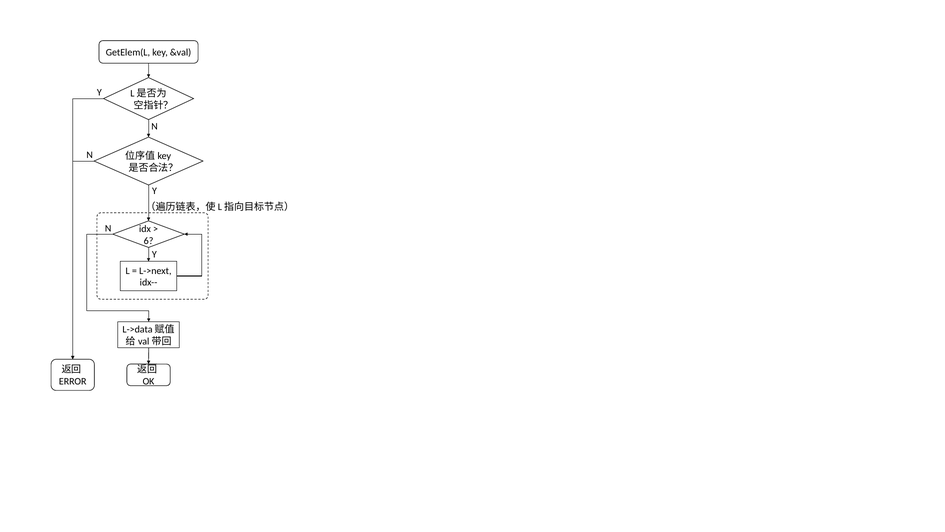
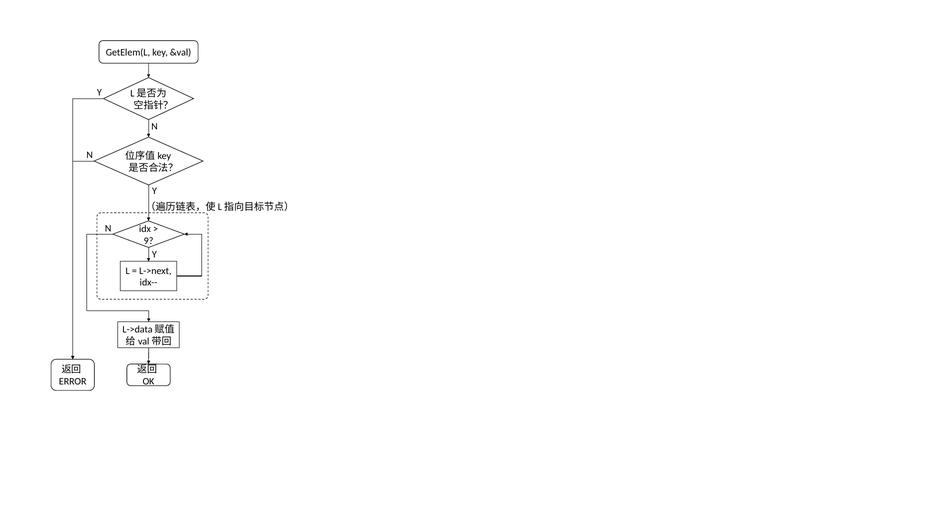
6: 6 -> 9 (149, 241)
